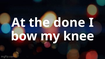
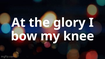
done: done -> glory (69, 23)
